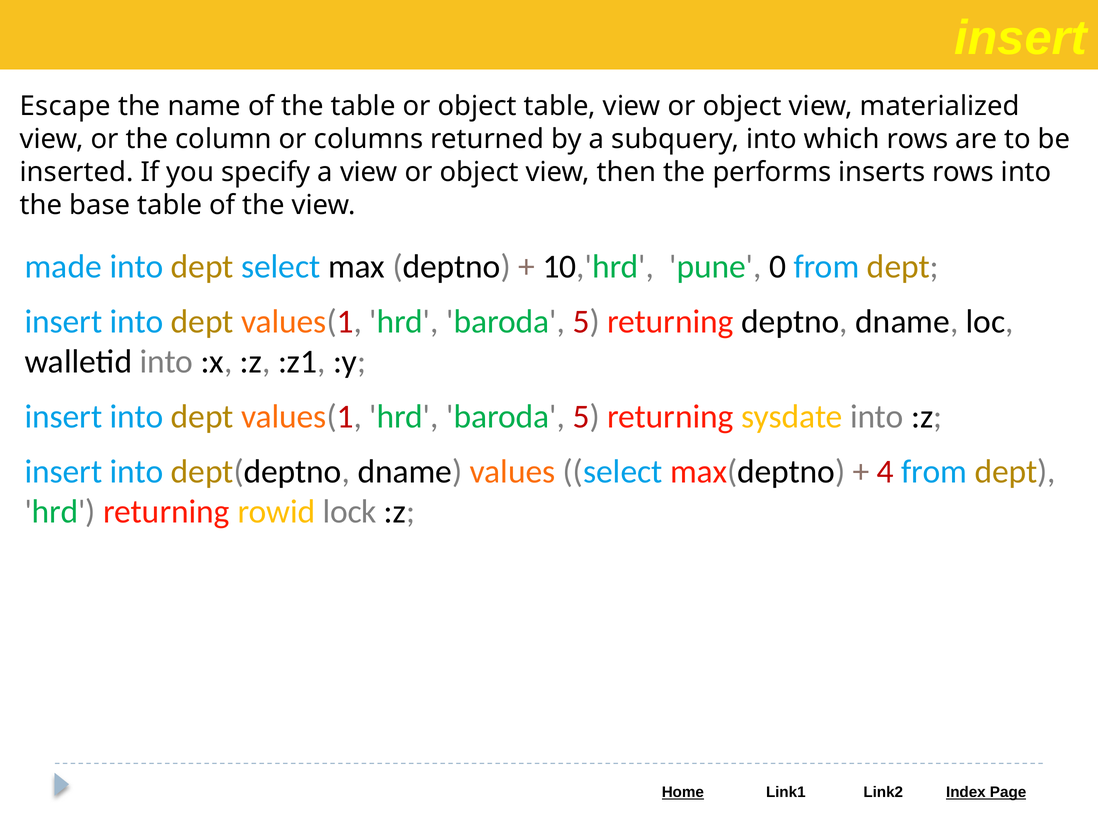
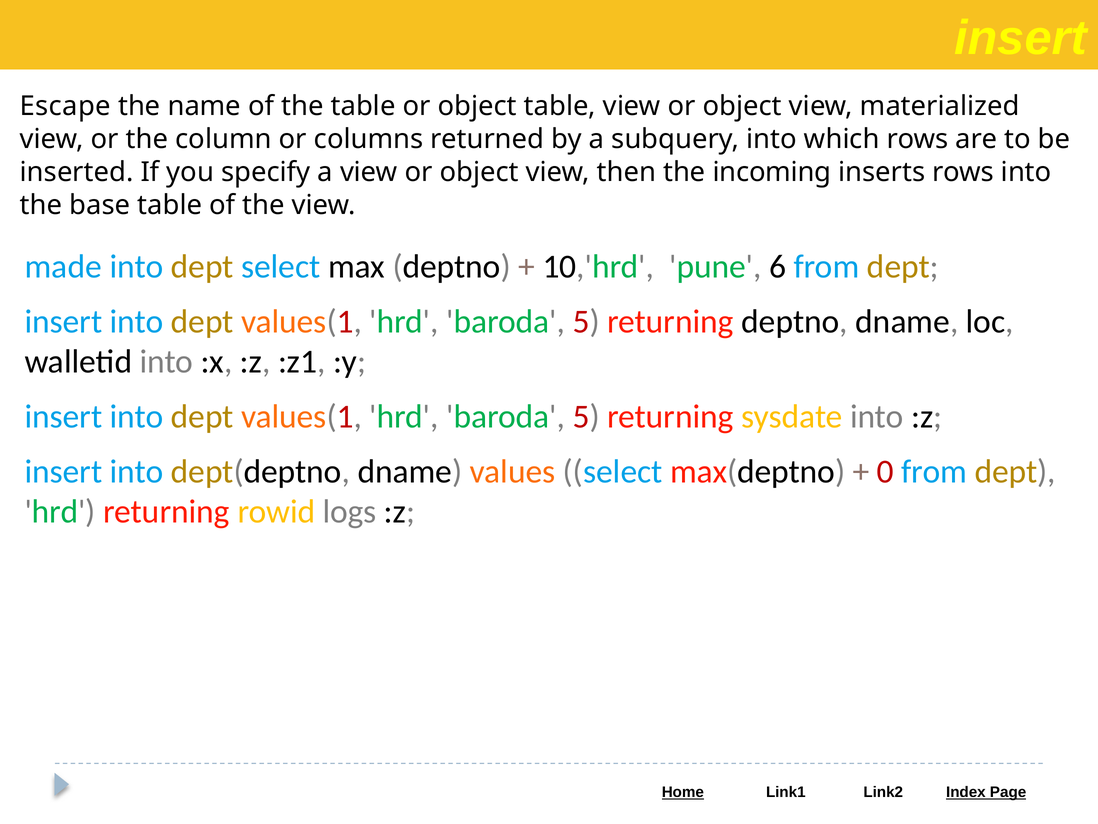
performs: performs -> incoming (772, 172)
0: 0 -> 6 (778, 266)
4: 4 -> 0 (885, 471)
lock: lock -> logs (350, 512)
